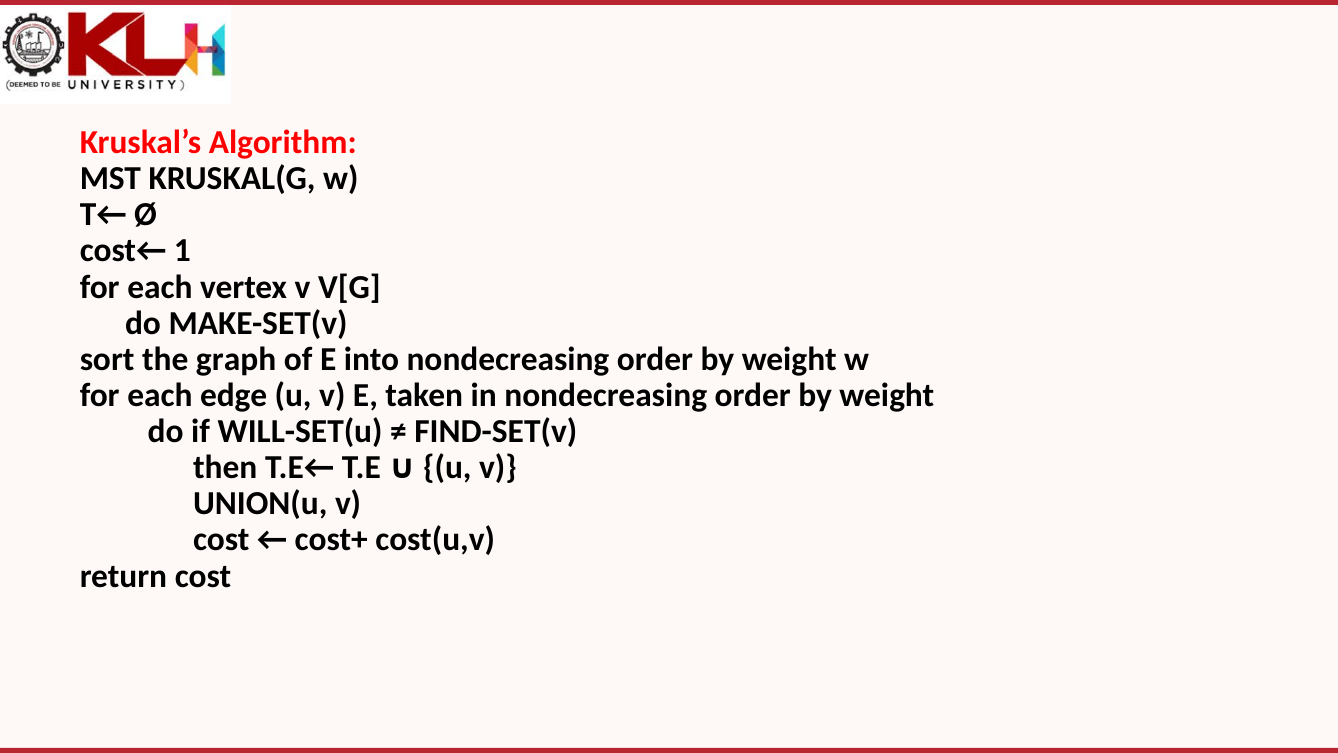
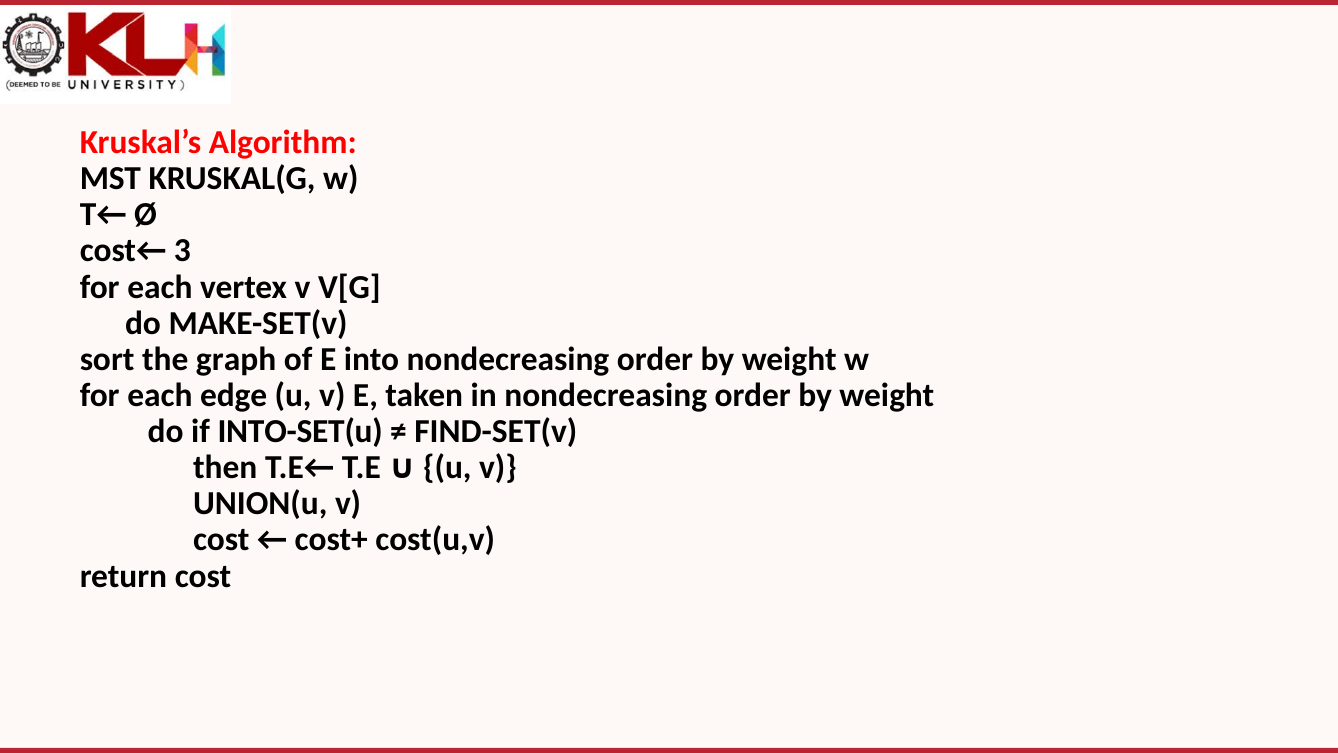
1: 1 -> 3 (182, 251)
WILL-SET(u: WILL-SET(u -> INTO-SET(u (300, 431)
